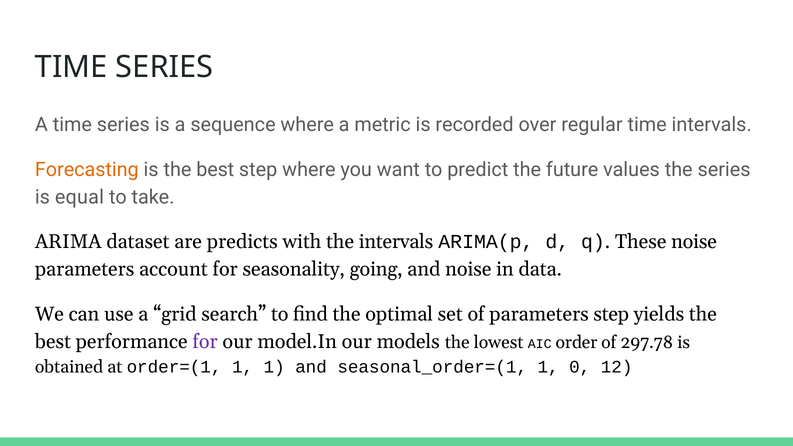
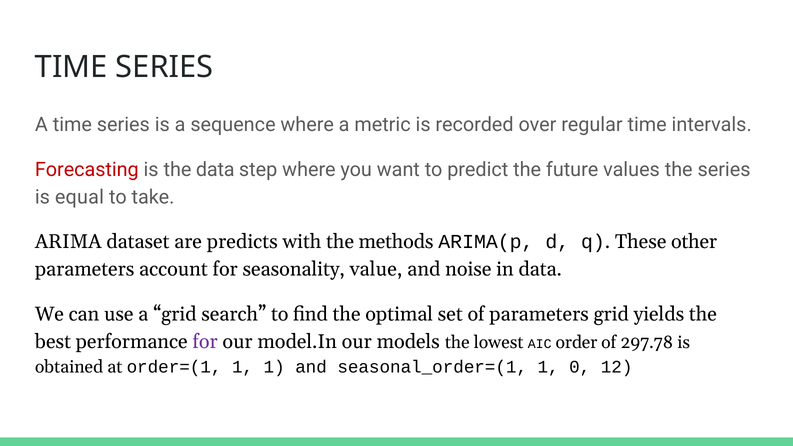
Forecasting colour: orange -> red (87, 170)
is the best: best -> data (215, 170)
the intervals: intervals -> methods (396, 242)
These noise: noise -> other (694, 242)
going: going -> value (376, 269)
parameters step: step -> grid (611, 314)
